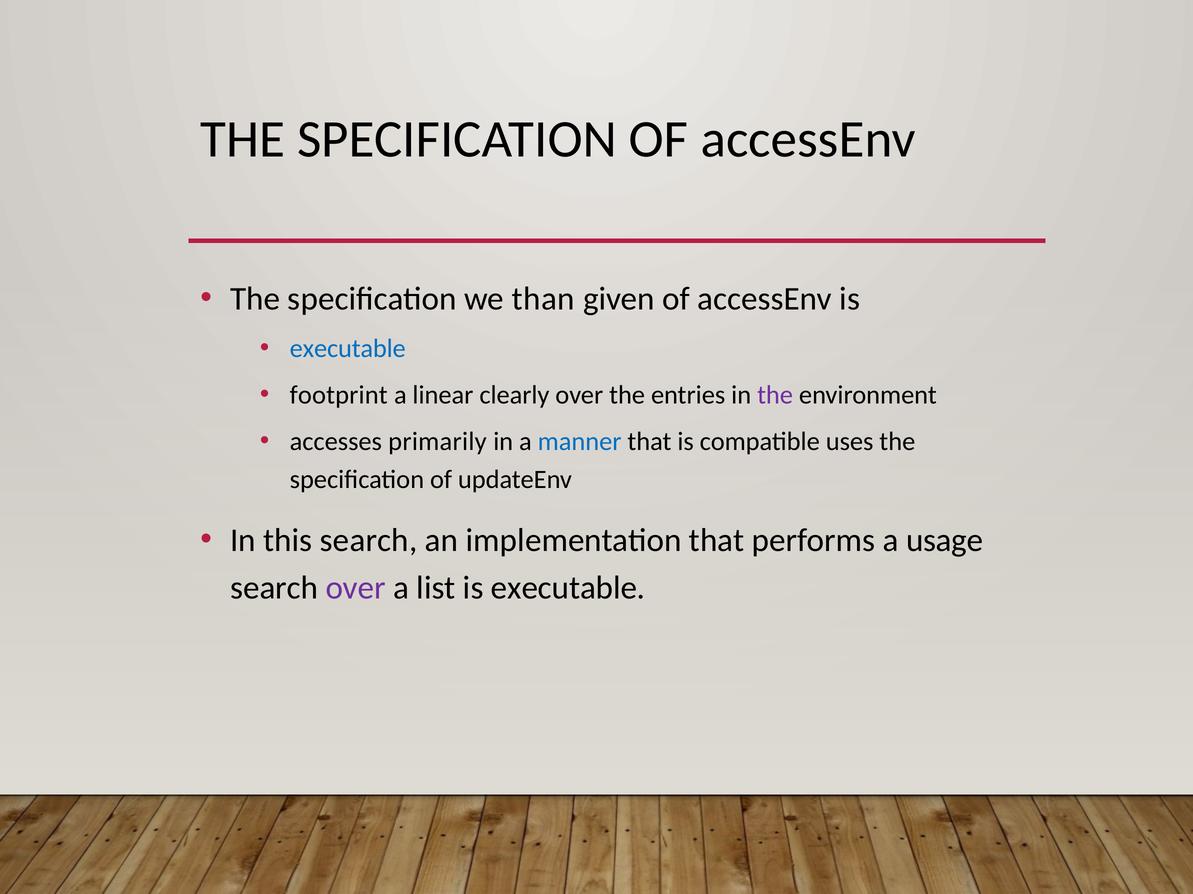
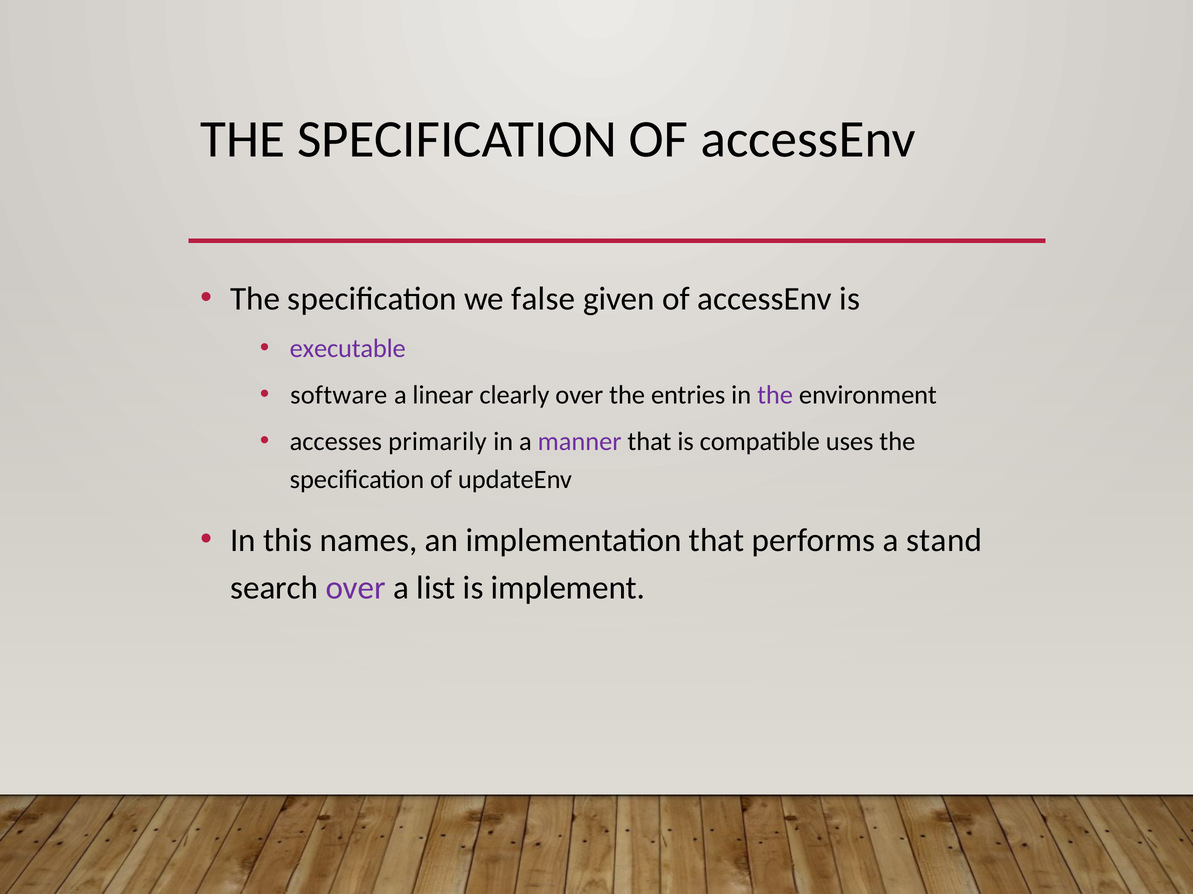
than: than -> false (543, 299)
executable colour: blue -> purple (348, 349)
footprint: footprint -> software (339, 395)
manner colour: blue -> purple (580, 442)
this search: search -> names (369, 541)
usage: usage -> stand (944, 541)
is executable: executable -> implement (568, 588)
